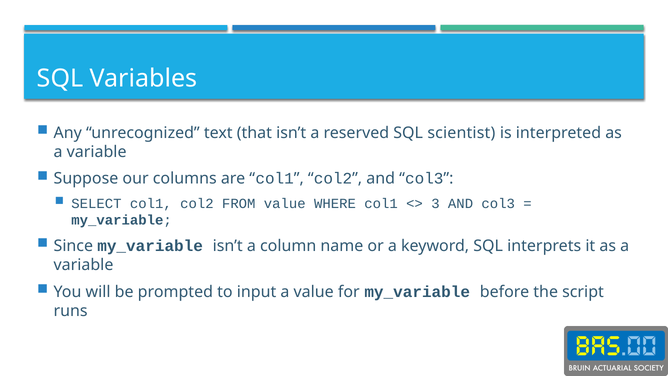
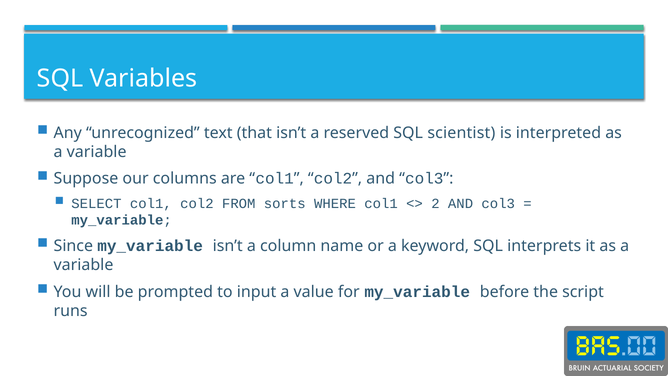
FROM value: value -> sorts (285, 203)
3: 3 -> 2 (435, 203)
